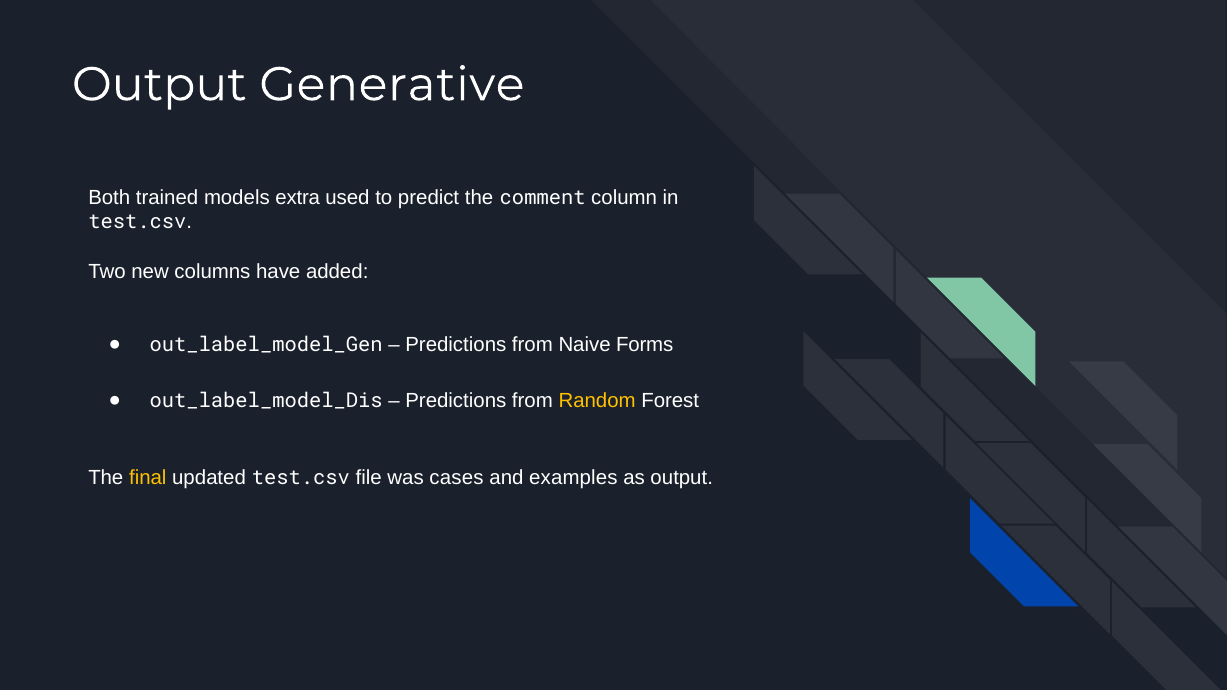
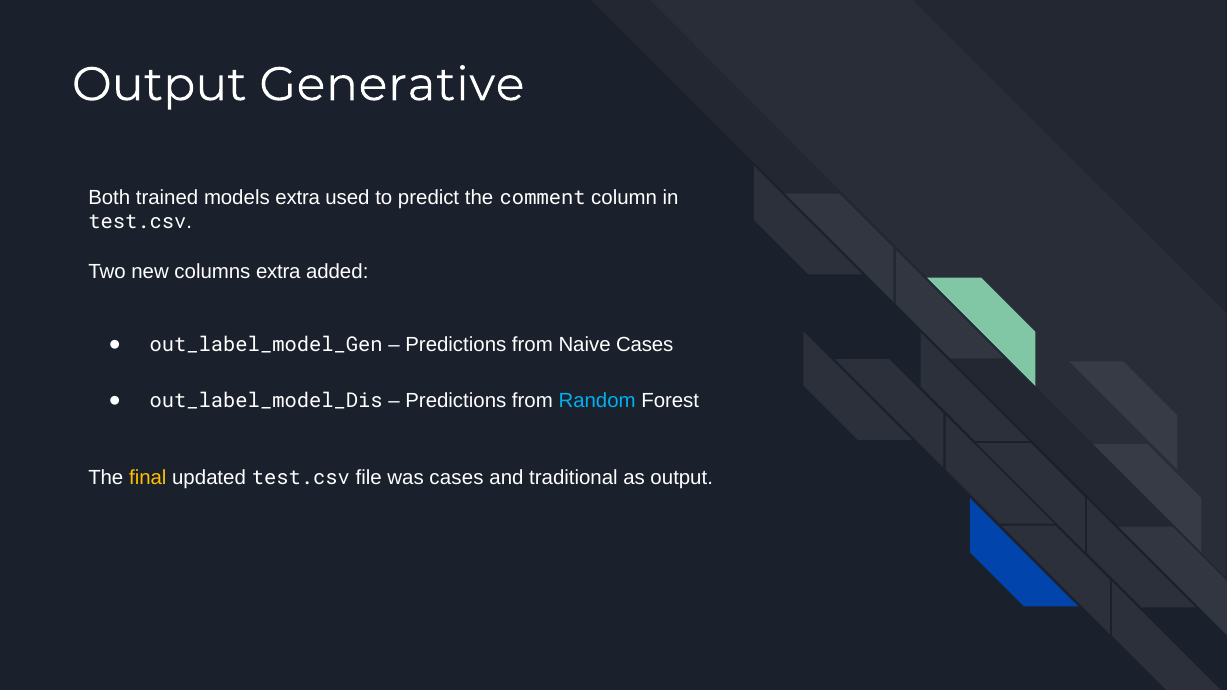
columns have: have -> extra (278, 271)
Naive Forms: Forms -> Cases (645, 345)
Random colour: yellow -> light blue (597, 401)
examples: examples -> traditional (573, 478)
